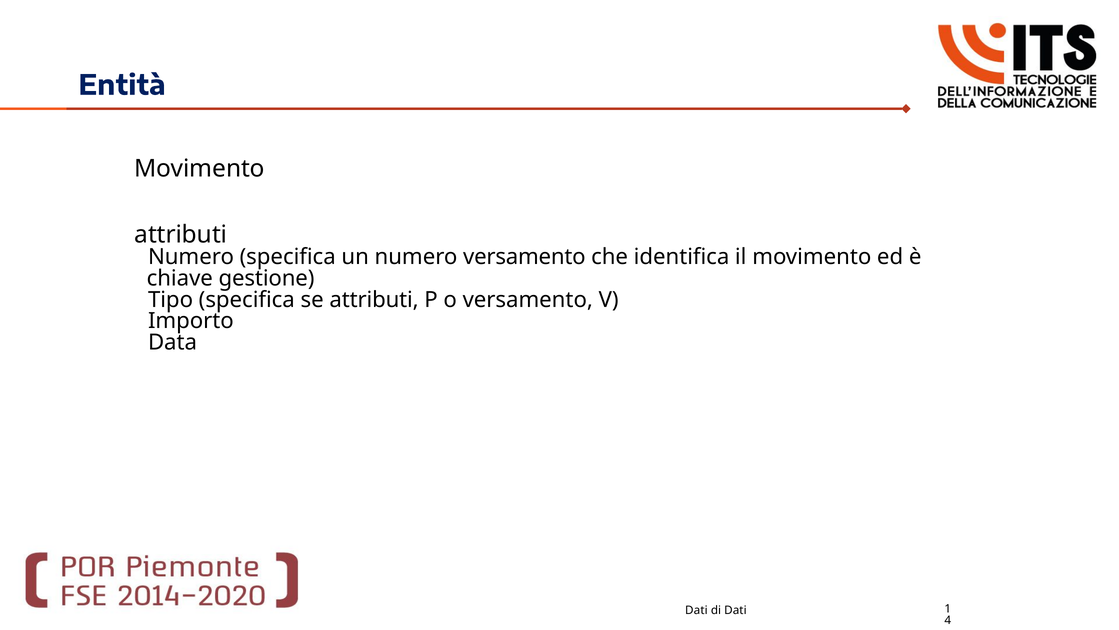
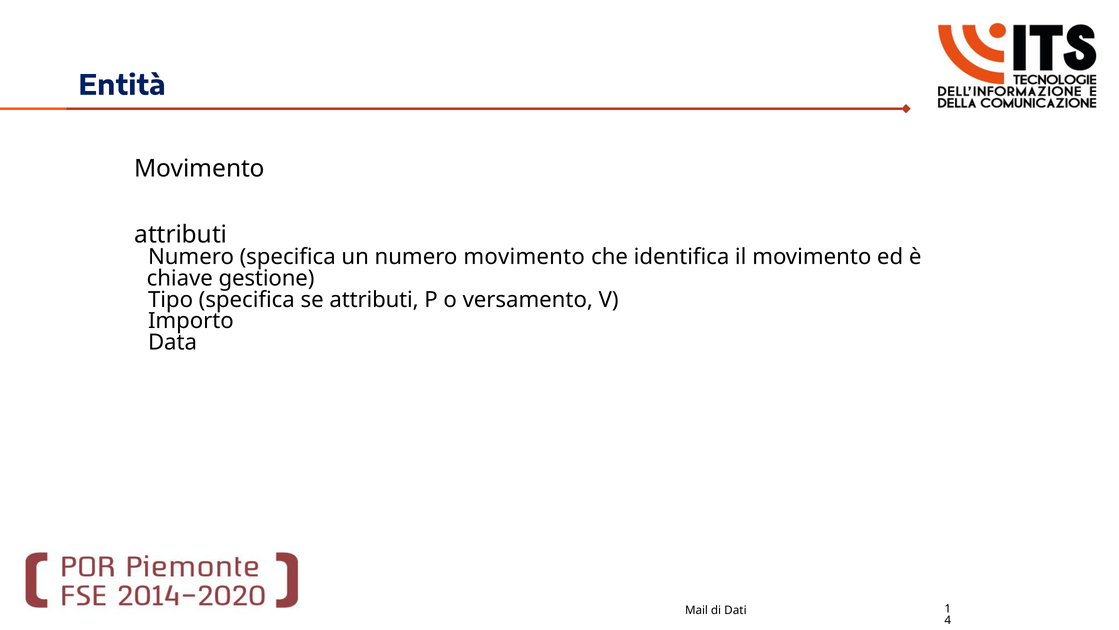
numero versamento: versamento -> movimento (524, 257)
Dati: Dati -> Mail (697, 610)
